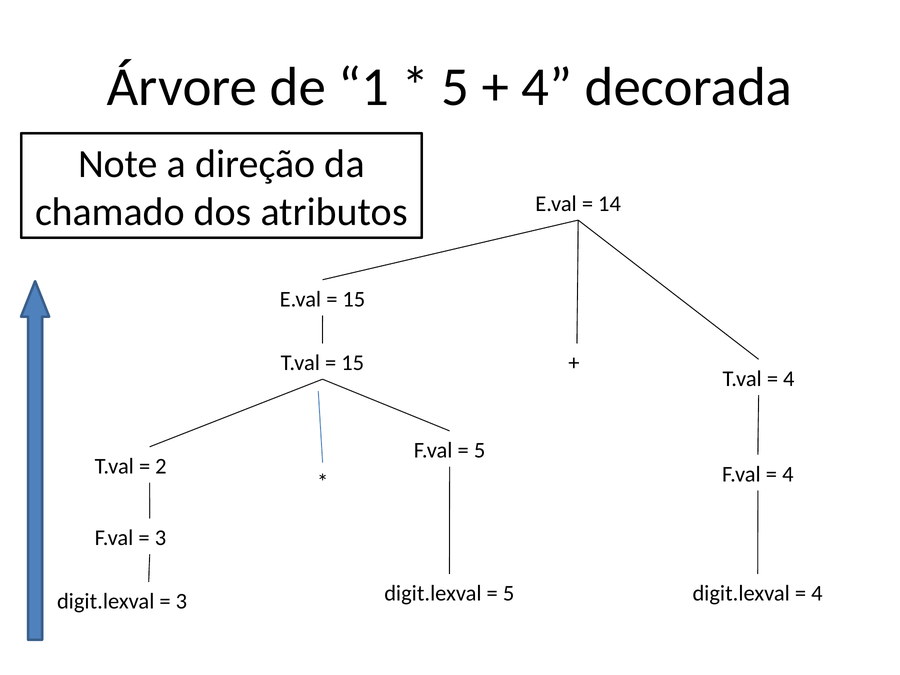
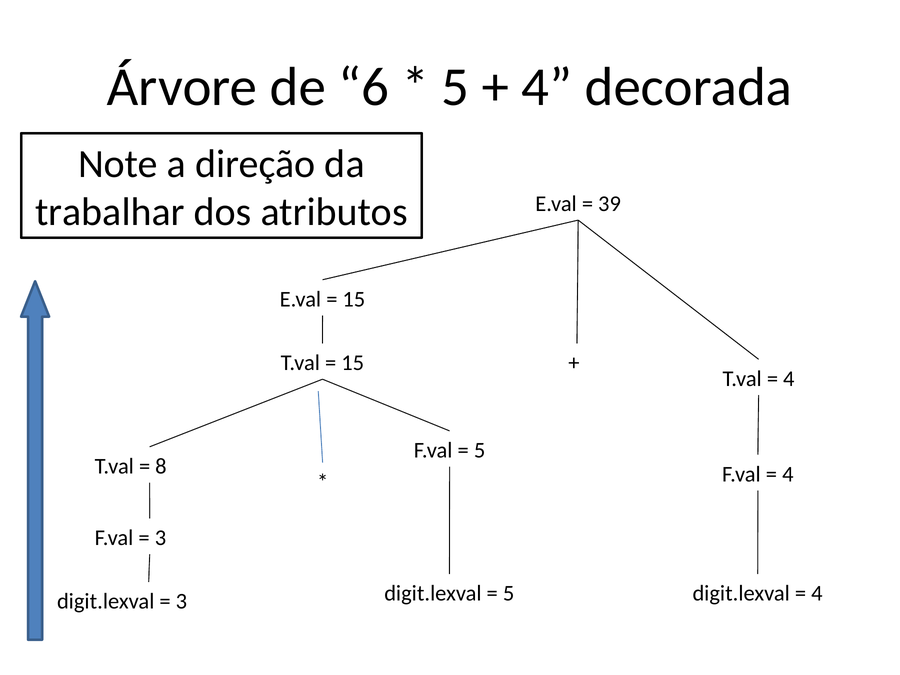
1: 1 -> 6 (364, 87)
14: 14 -> 39 (610, 204)
chamado: chamado -> trabalhar (110, 212)
2: 2 -> 8 (161, 466)
